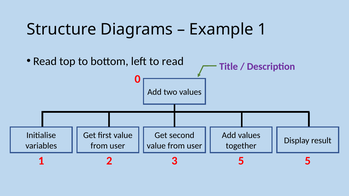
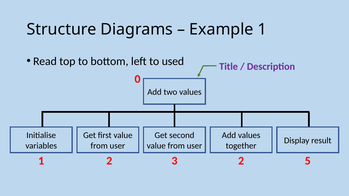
to read: read -> used (173, 61)
3 5: 5 -> 2 (241, 161)
